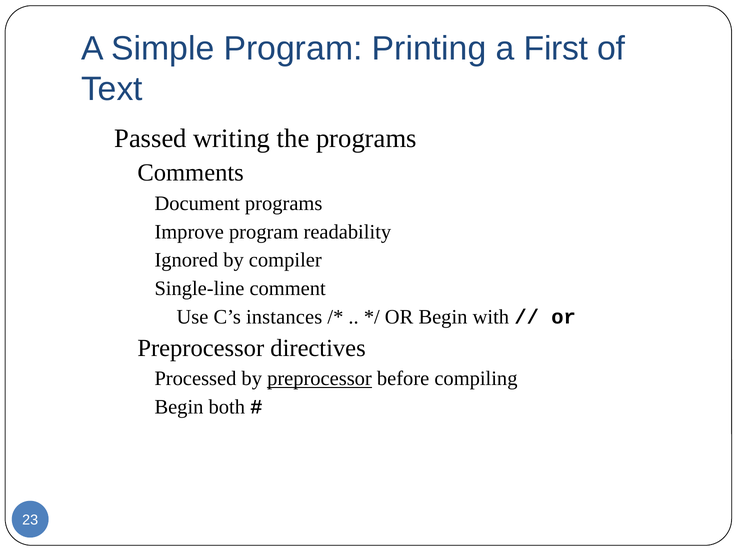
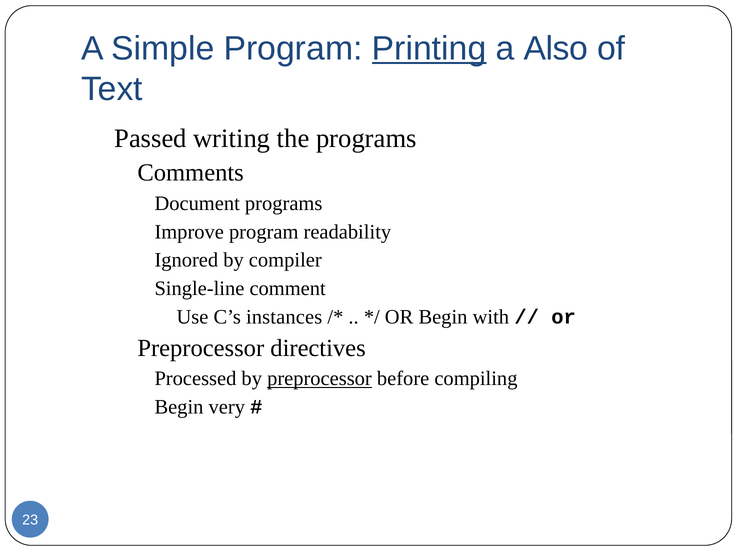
Printing underline: none -> present (429, 48)
First: First -> Also (556, 48)
both: both -> very (227, 407)
